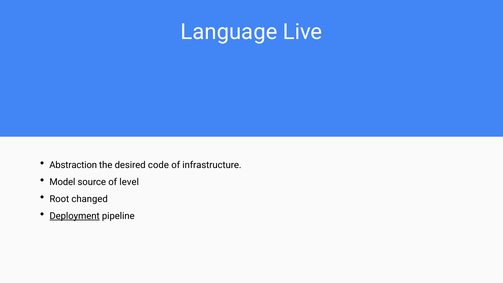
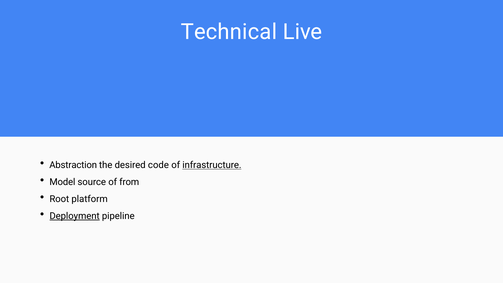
Language: Language -> Technical (229, 32)
infrastructure underline: none -> present (212, 165)
level: level -> from (129, 182)
changed: changed -> platform (90, 199)
